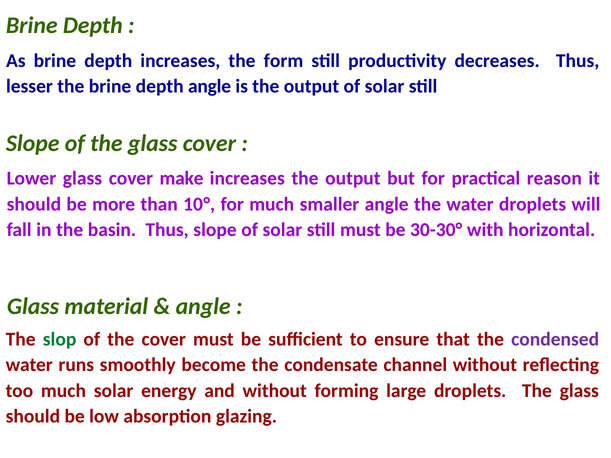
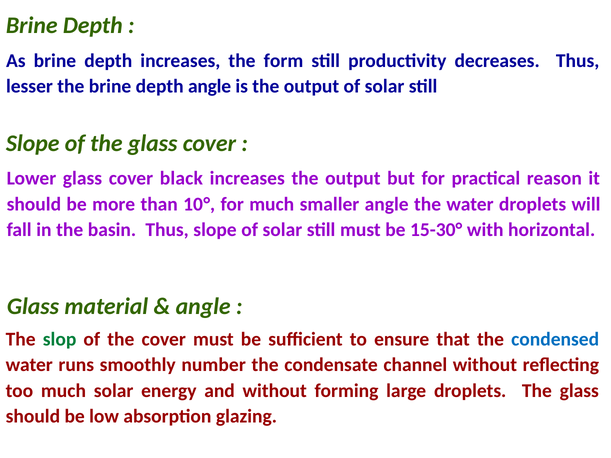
make: make -> black (181, 178)
30-30°: 30-30° -> 15-30° (436, 230)
condensed colour: purple -> blue (555, 339)
become: become -> number (214, 365)
